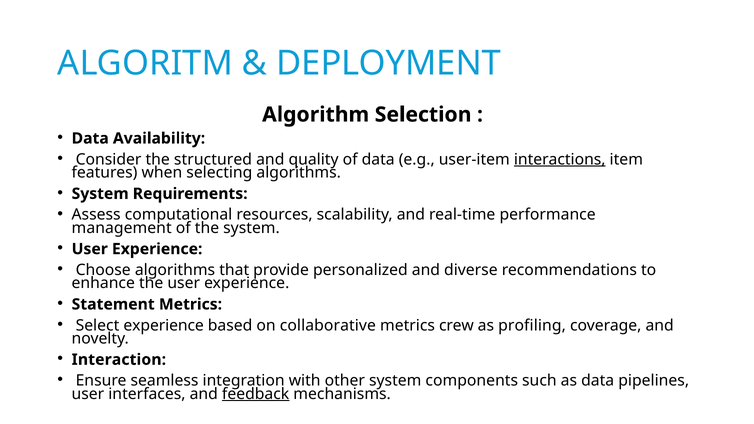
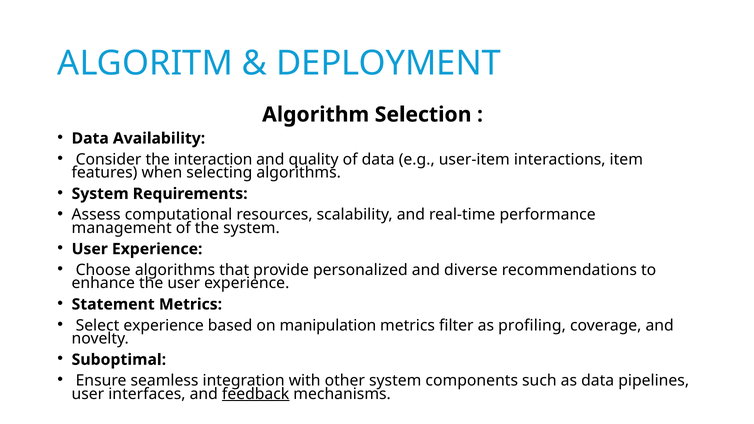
structured: structured -> interaction (213, 159)
interactions underline: present -> none (560, 159)
collaborative: collaborative -> manipulation (328, 325)
crew: crew -> filter (456, 325)
Interaction: Interaction -> Suboptimal (119, 360)
